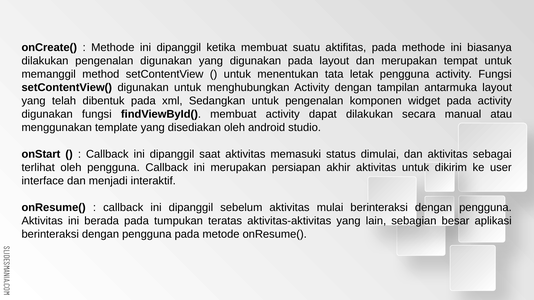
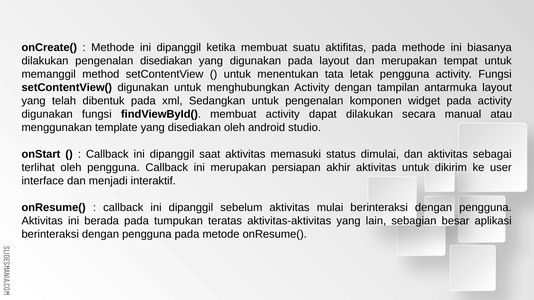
pengenalan digunakan: digunakan -> disediakan (166, 61)
